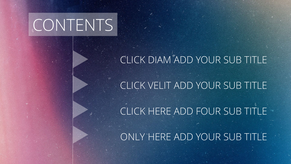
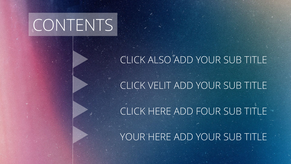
DIAM: DIAM -> ALSO (160, 60)
ONLY: ONLY -> YOUR (133, 137)
